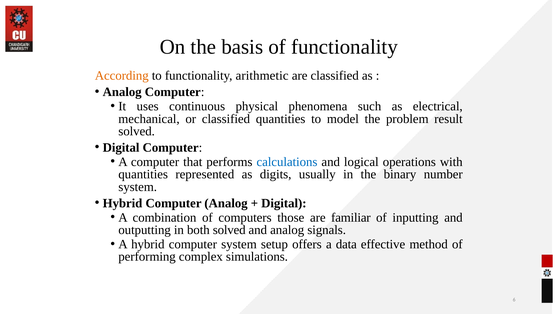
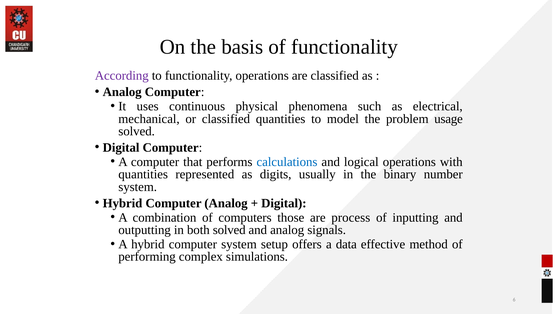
According colour: orange -> purple (122, 76)
functionality arithmetic: arithmetic -> operations (262, 76)
result: result -> usage (449, 119)
familiar: familiar -> process (351, 217)
